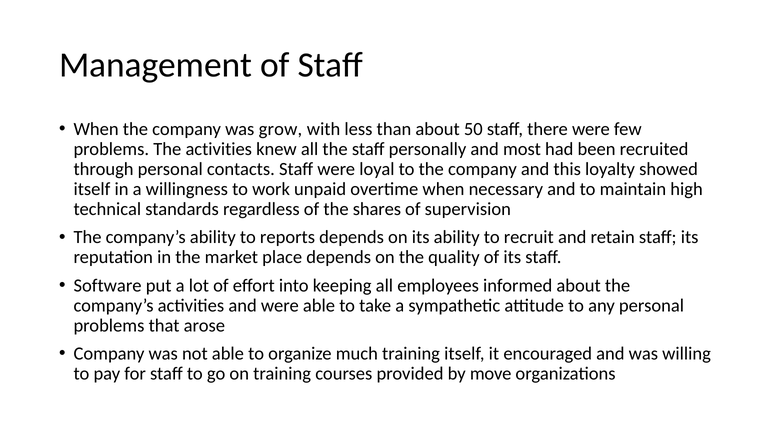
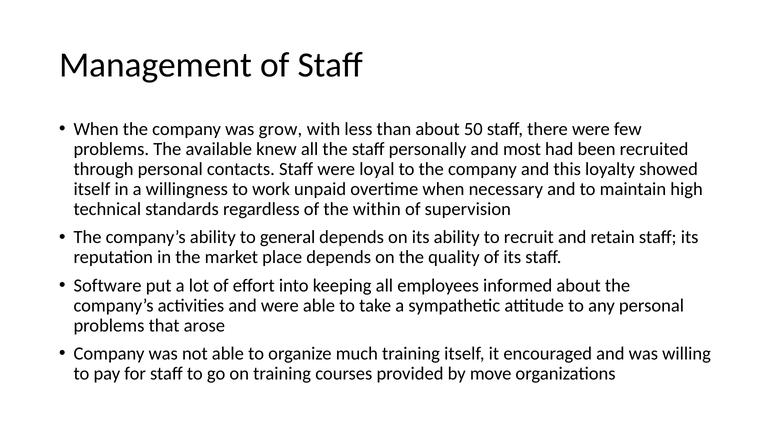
The activities: activities -> available (219, 149)
shares: shares -> within (377, 209)
reports: reports -> general (288, 237)
